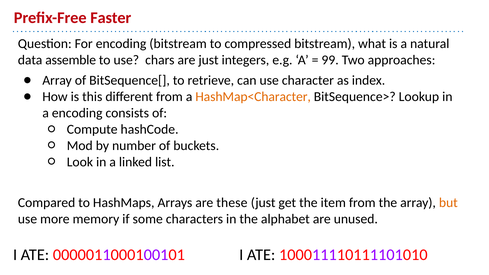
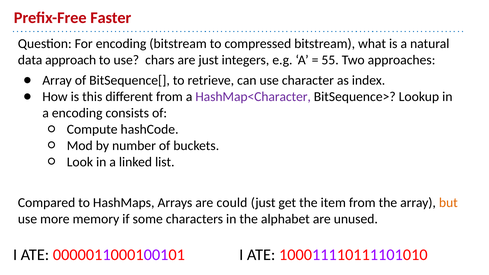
assemble: assemble -> approach (71, 60)
99: 99 -> 55 (330, 60)
HashMap<Character colour: orange -> purple (253, 97)
these: these -> could (232, 203)
